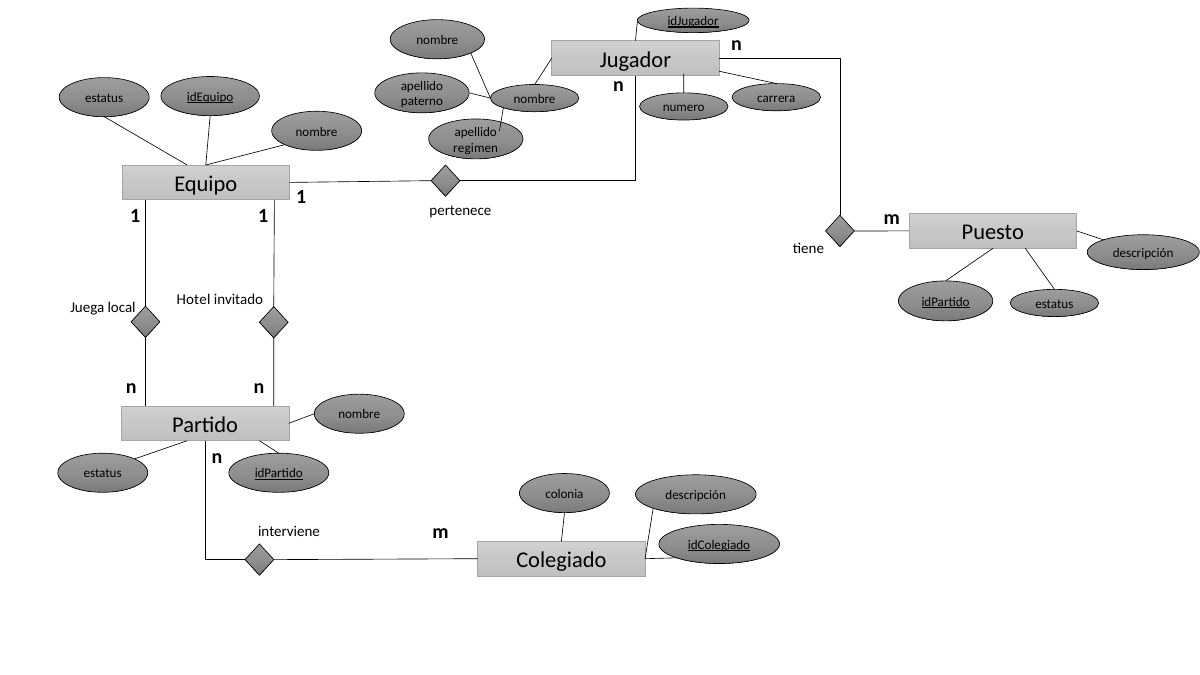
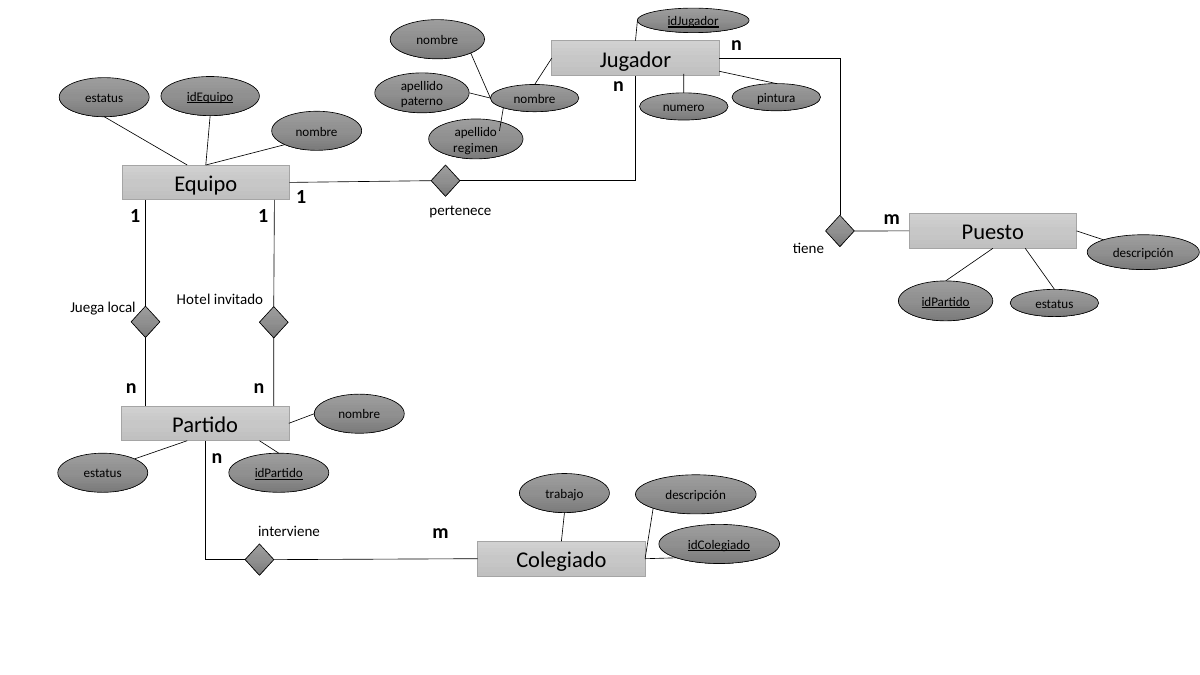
carrera: carrera -> pintura (776, 98)
colonia: colonia -> trabajo (564, 494)
